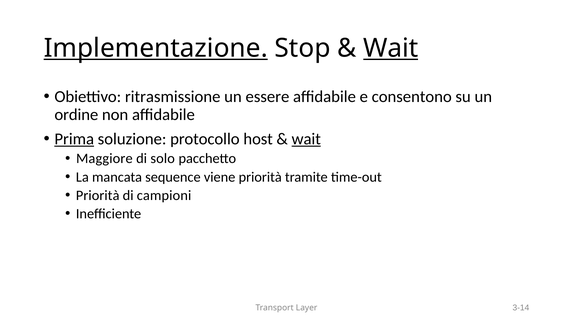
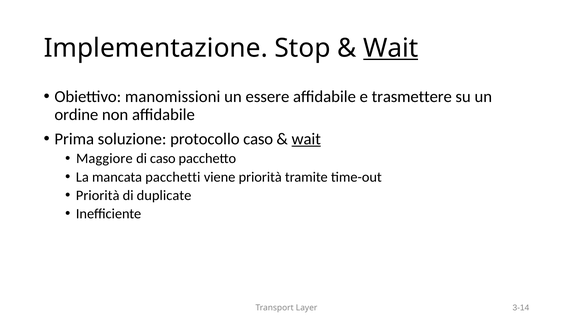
Implementazione underline: present -> none (156, 48)
ritrasmissione: ritrasmissione -> manomissioni (173, 97)
consentono: consentono -> trasmettere (412, 97)
Prima underline: present -> none (74, 139)
protocollo host: host -> caso (258, 139)
di solo: solo -> caso (163, 159)
sequence: sequence -> pacchetti (173, 177)
campioni: campioni -> duplicate (164, 196)
